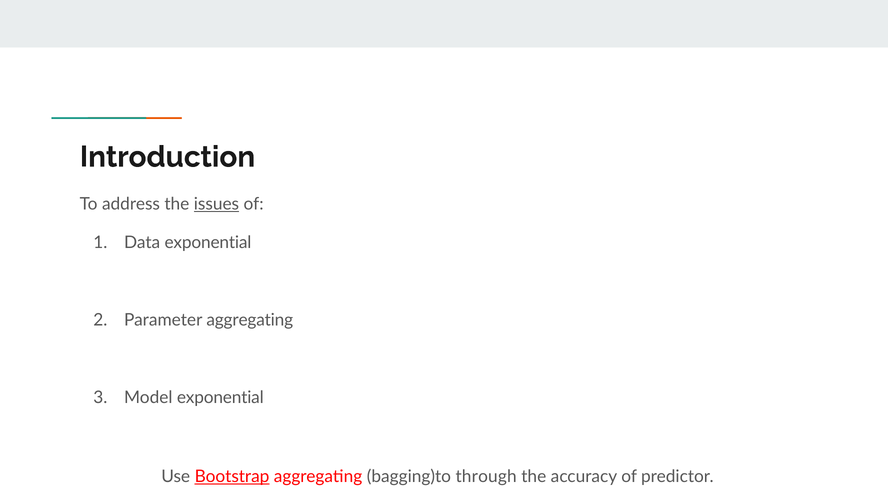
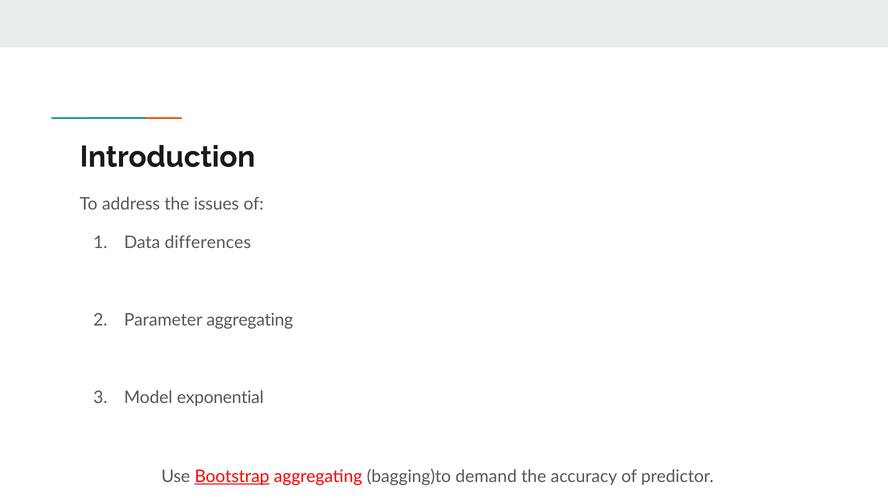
issues underline: present -> none (216, 204)
Data exponential: exponential -> differences (208, 242)
through: through -> demand (486, 476)
